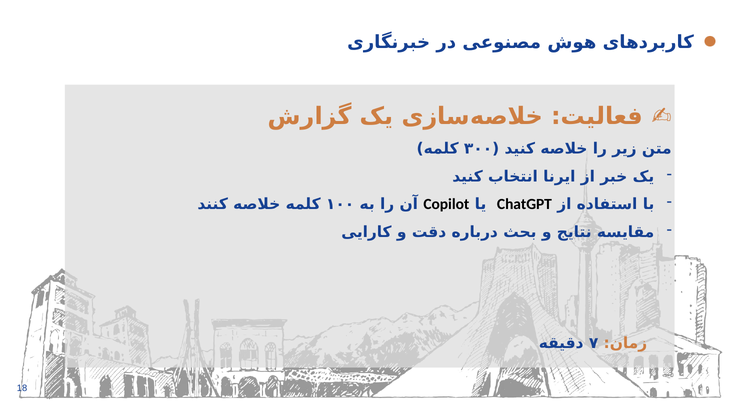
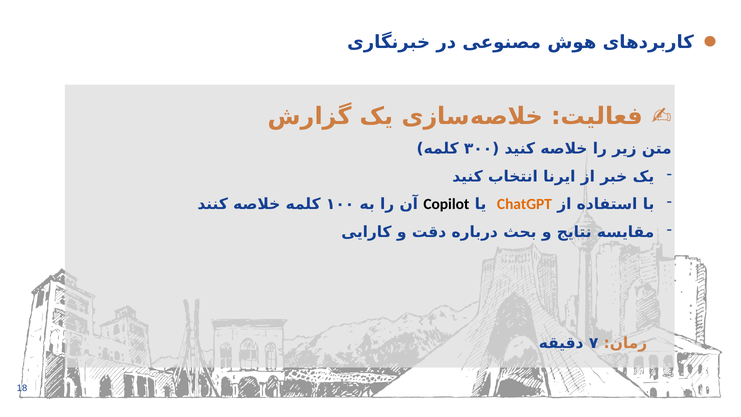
ChatGPT colour: black -> orange (524, 204)
